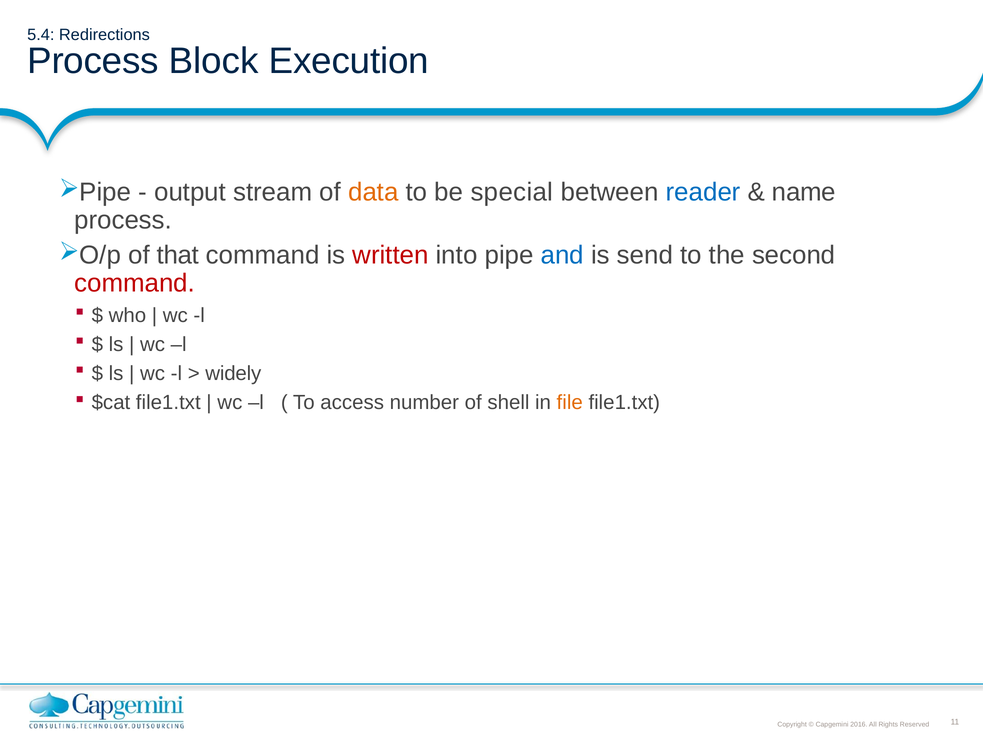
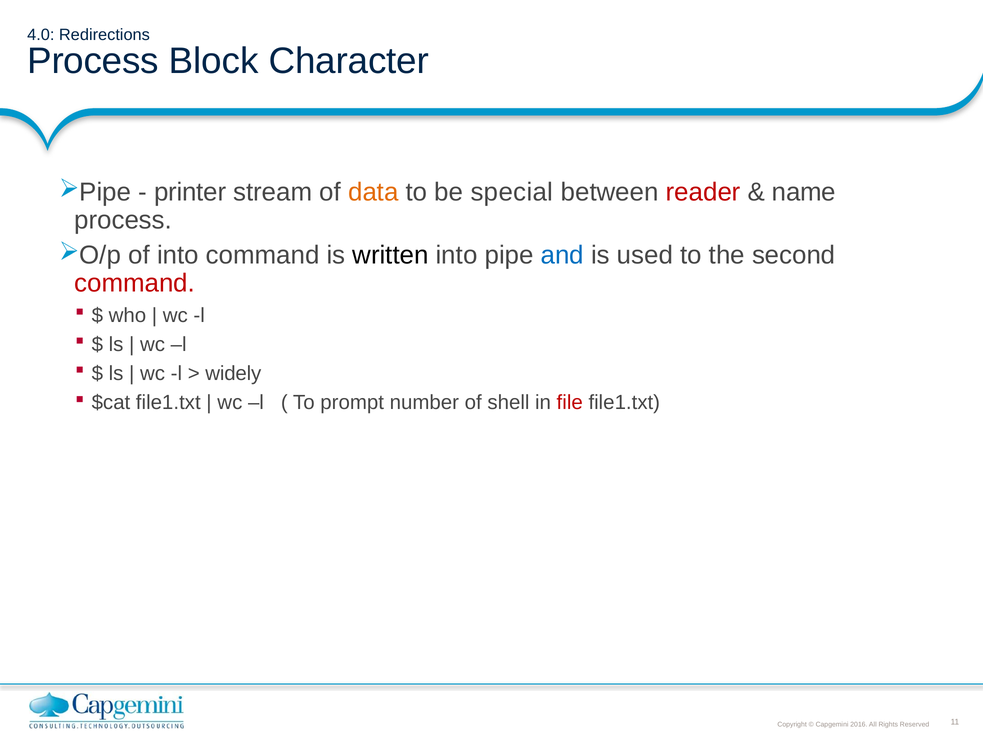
5.4: 5.4 -> 4.0 (41, 35)
Execution: Execution -> Character (349, 61)
output: output -> printer (190, 192)
reader colour: blue -> red (703, 192)
of that: that -> into (178, 255)
written colour: red -> black (391, 255)
send: send -> used (645, 255)
access: access -> prompt (352, 403)
file colour: orange -> red (570, 403)
